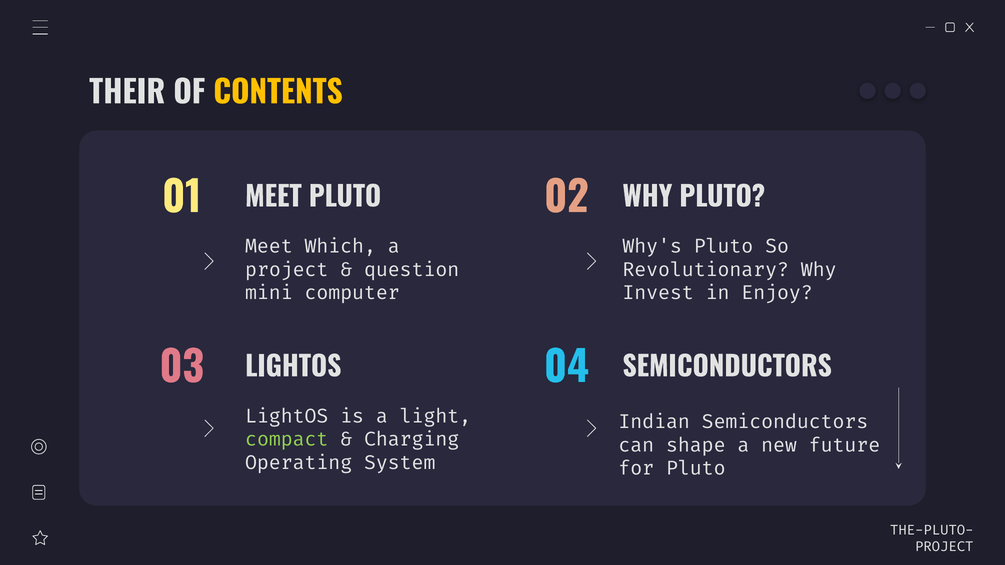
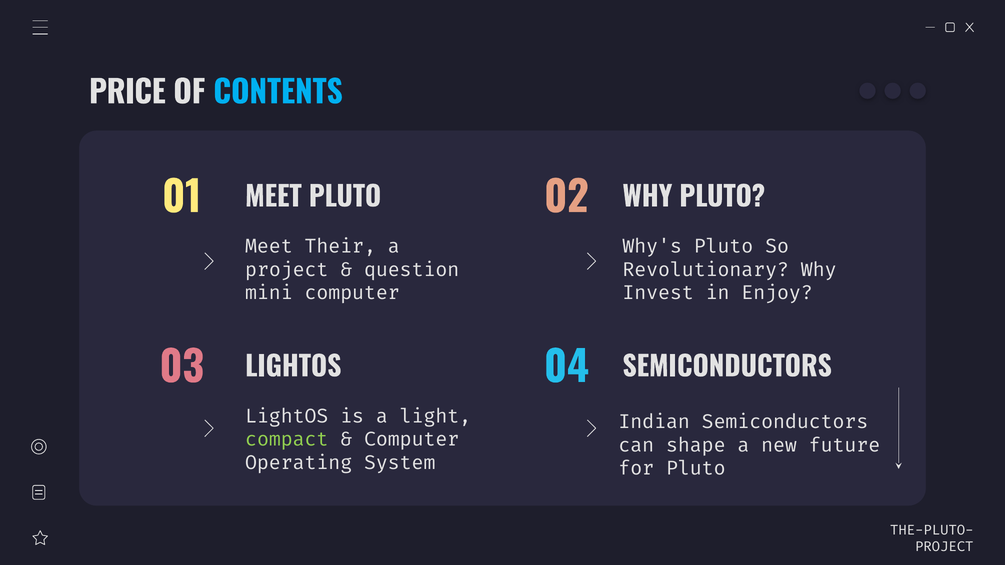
THEIR: THEIR -> PRICE (127, 93)
CONTENTS colour: yellow -> light blue (278, 93)
Which: Which -> Their (340, 247)
Charging: Charging -> Computer (412, 440)
